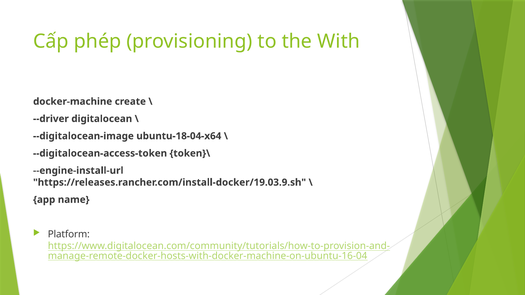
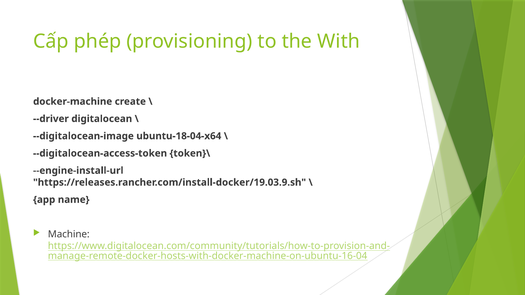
Platform: Platform -> Machine (69, 234)
